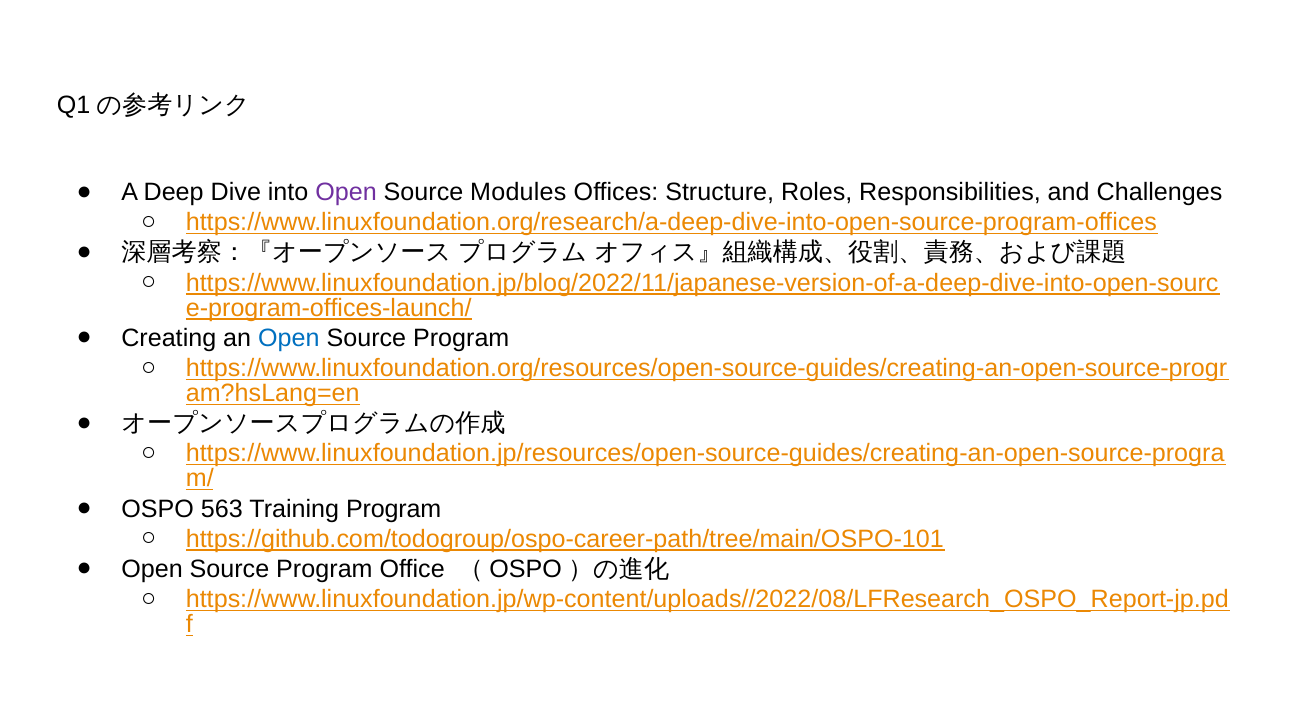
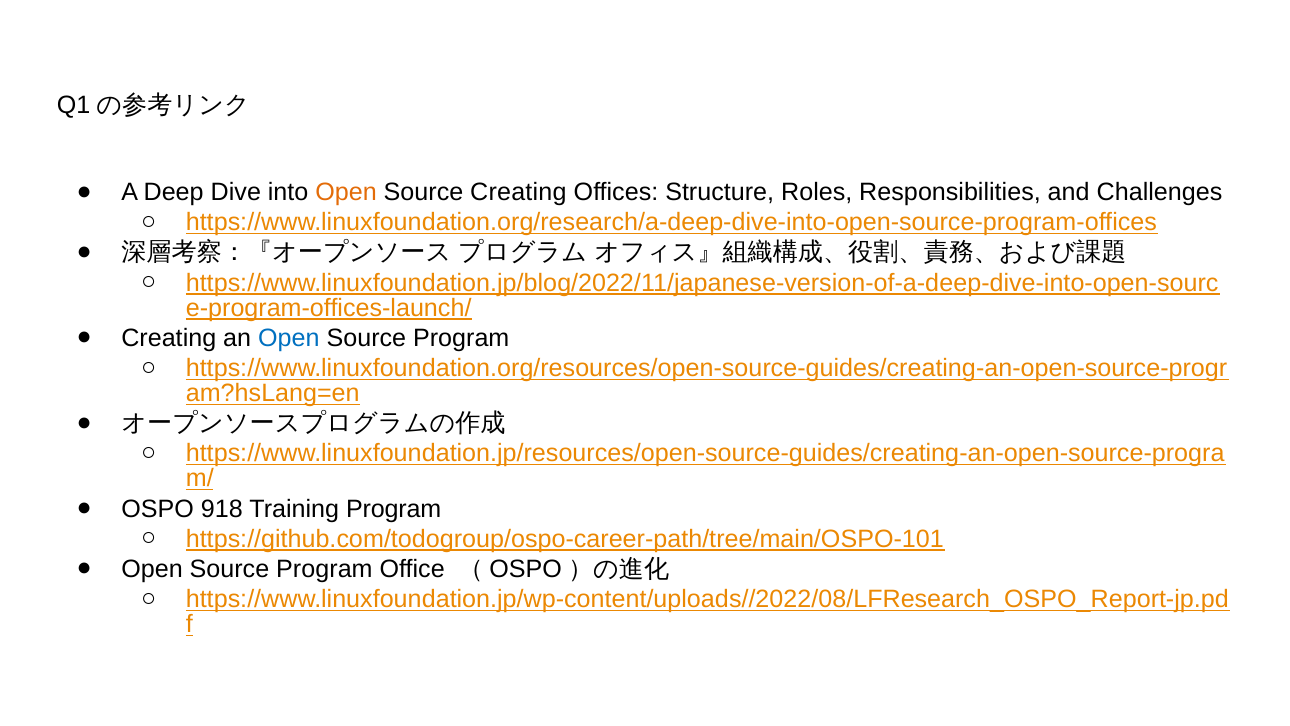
Open colour: purple -> orange (346, 192)
Source Modules: Modules -> Creating (518, 192)
563: 563 -> 918 (222, 508)
